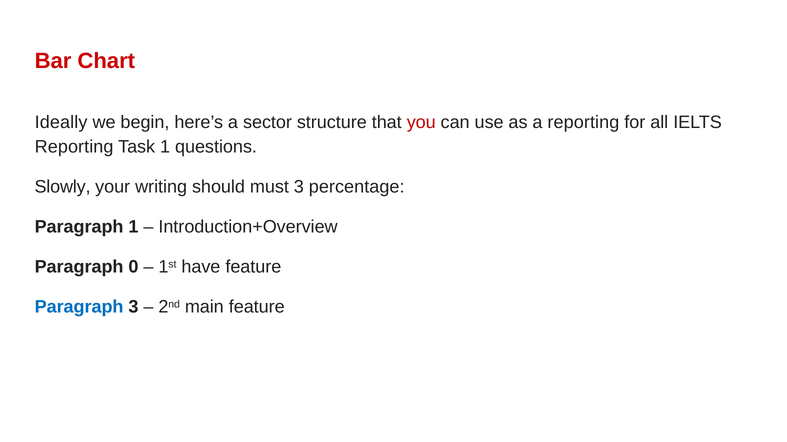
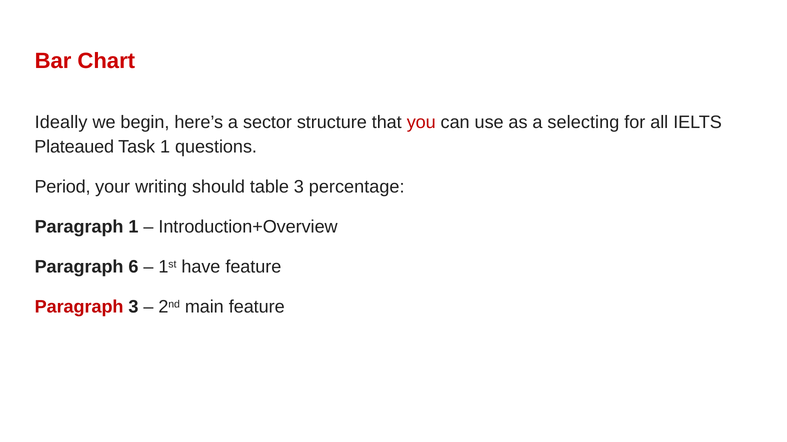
a reporting: reporting -> selecting (583, 122)
Reporting: Reporting -> Plateaued (74, 147)
Slowly: Slowly -> Period (63, 187)
must: must -> table (269, 187)
0: 0 -> 6 (133, 267)
Paragraph colour: blue -> red (79, 307)
